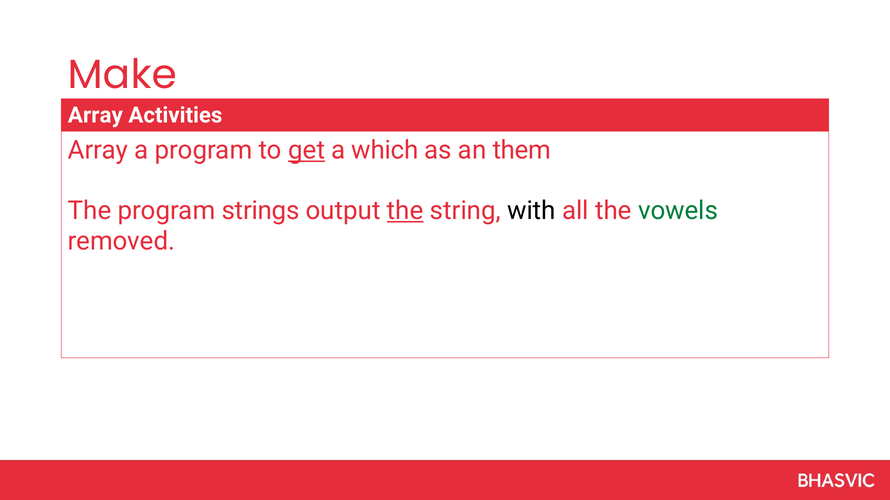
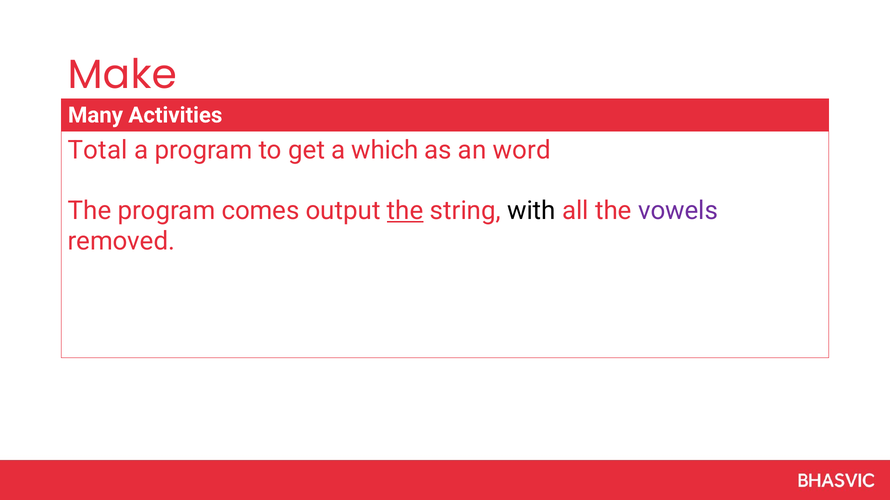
Array: Array -> Many (95, 115)
Array: Array -> Total (98, 150)
get underline: present -> none (307, 150)
them: them -> word (522, 150)
strings: strings -> comes (261, 211)
vowels colour: green -> purple (678, 211)
